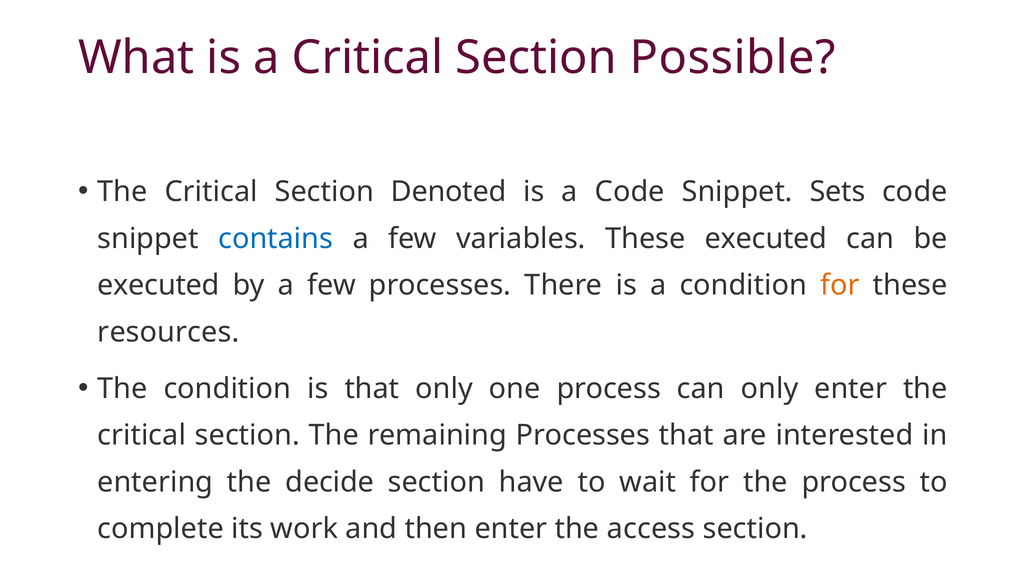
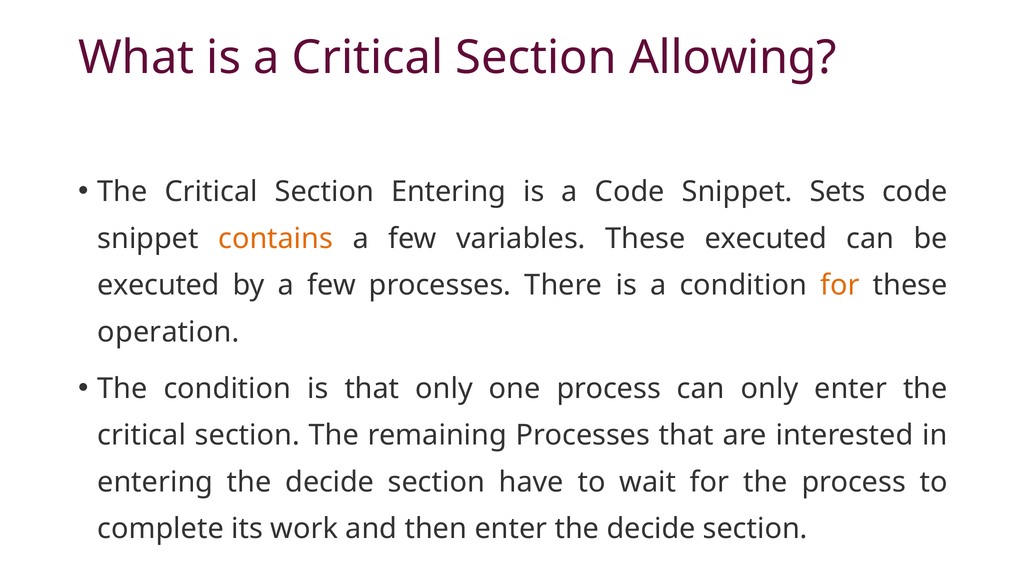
Possible: Possible -> Allowing (733, 58)
Section Denoted: Denoted -> Entering (449, 192)
contains colour: blue -> orange (276, 239)
resources: resources -> operation (168, 332)
enter the access: access -> decide (651, 529)
